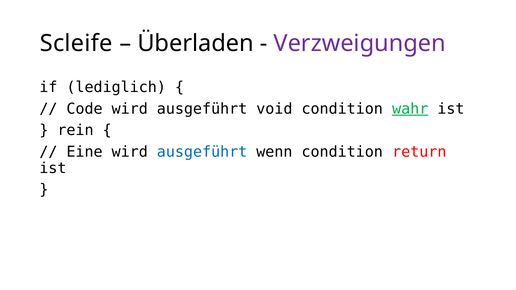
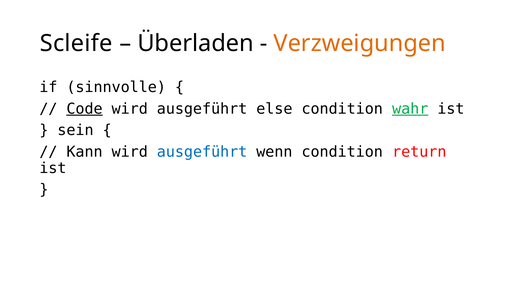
Verzweigungen colour: purple -> orange (360, 43)
lediglich: lediglich -> sinnvolle (116, 87)
Code underline: none -> present (85, 109)
void: void -> else (274, 109)
rein: rein -> sein (75, 130)
Eine: Eine -> Kann (85, 152)
